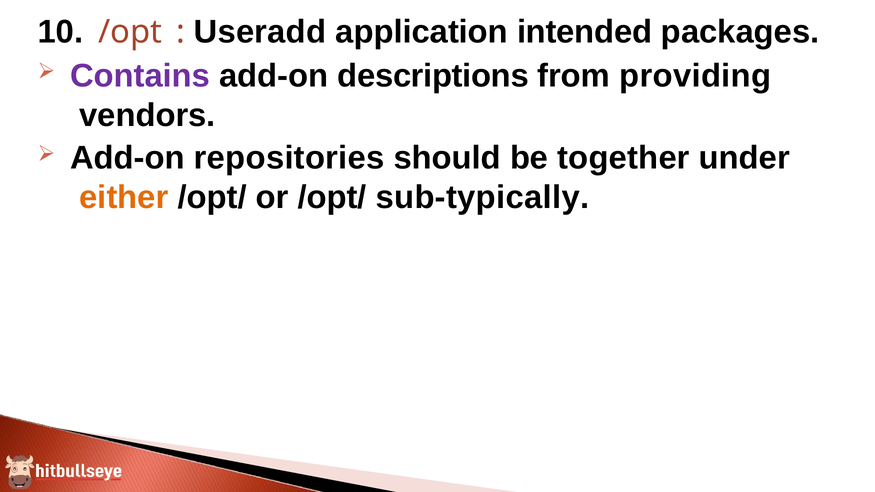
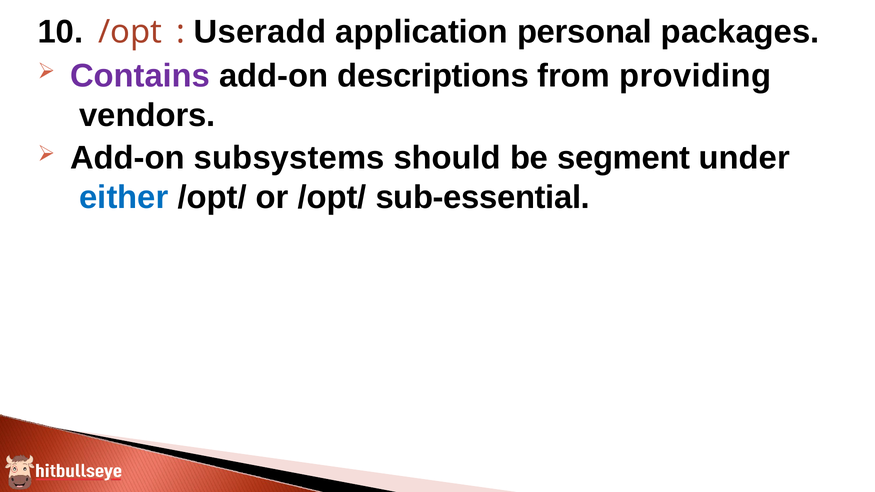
intended: intended -> personal (585, 32)
repositories: repositories -> subsystems (289, 158)
together: together -> segment (624, 158)
either colour: orange -> blue (124, 198)
sub-typically: sub-typically -> sub-essential (483, 198)
